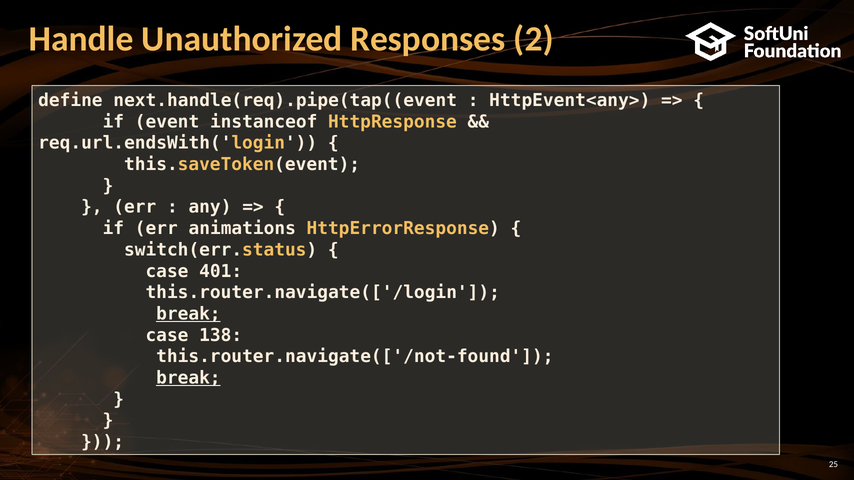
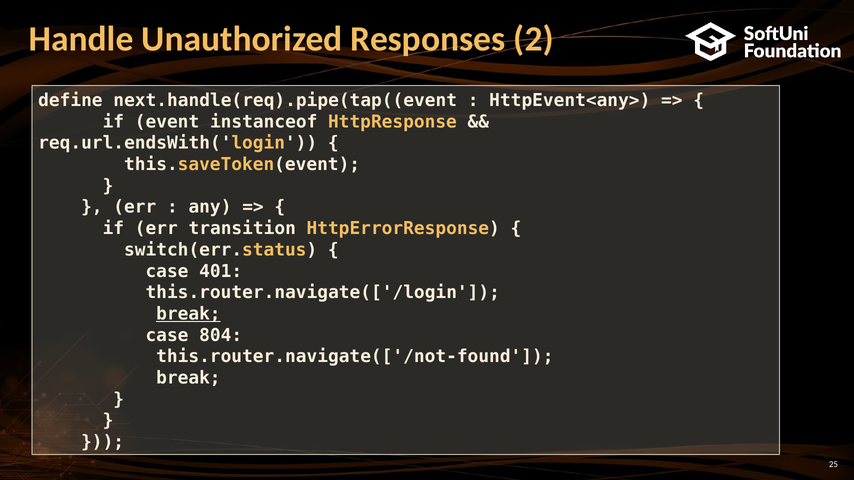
animations: animations -> transition (242, 229)
138: 138 -> 804 (221, 336)
break underline: present -> none (188, 378)
